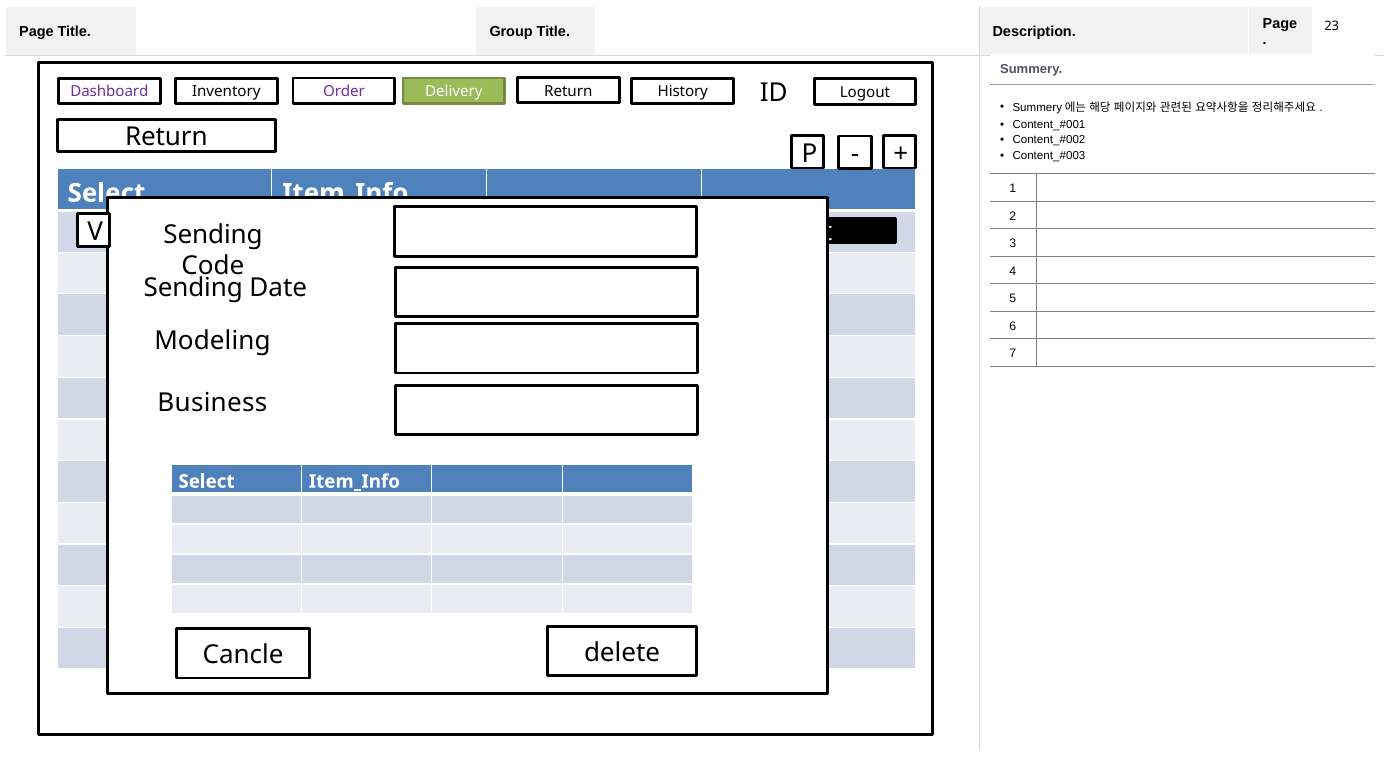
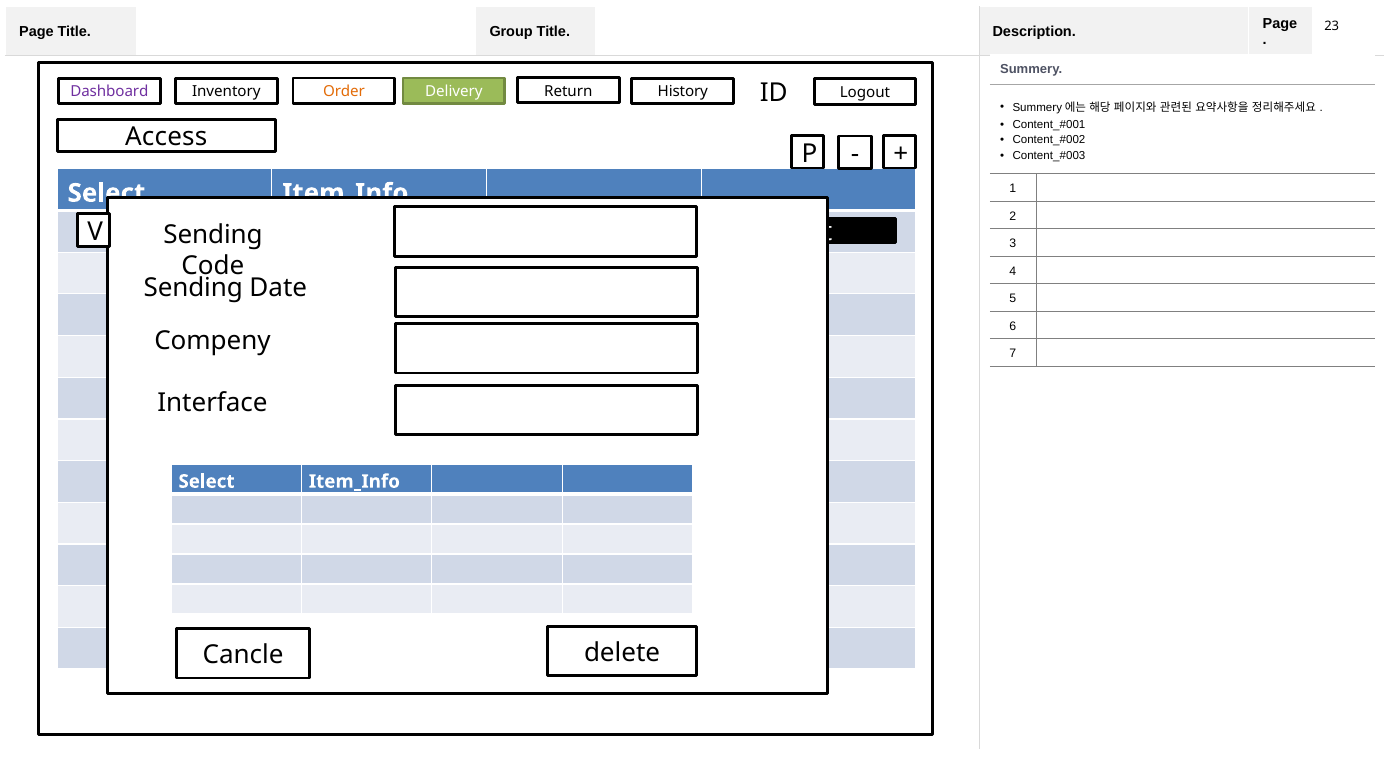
Order colour: purple -> orange (344, 92)
Return: Return -> Access (166, 137)
Modeling: Modeling -> Compeny (212, 341)
Business: Business -> Interface (213, 403)
